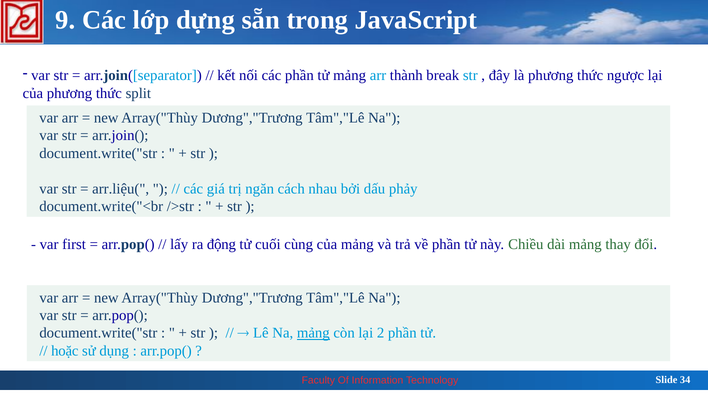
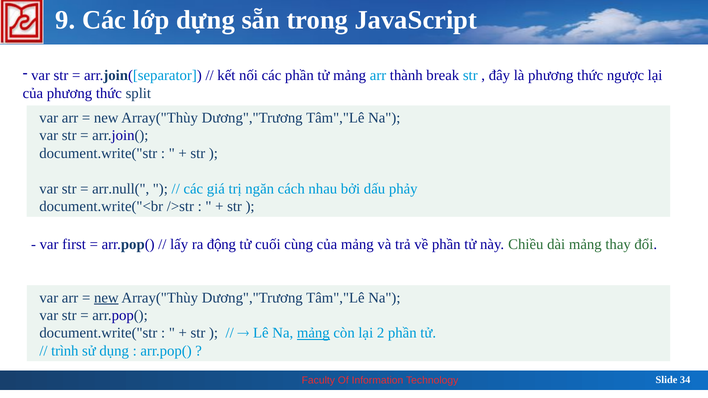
arr.liệu(: arr.liệu( -> arr.null( (121, 189)
new underline: none -> present (106, 298)
hoặc: hoặc -> trình (65, 351)
